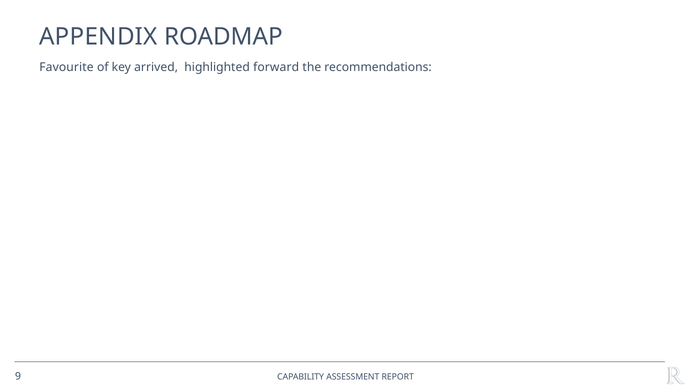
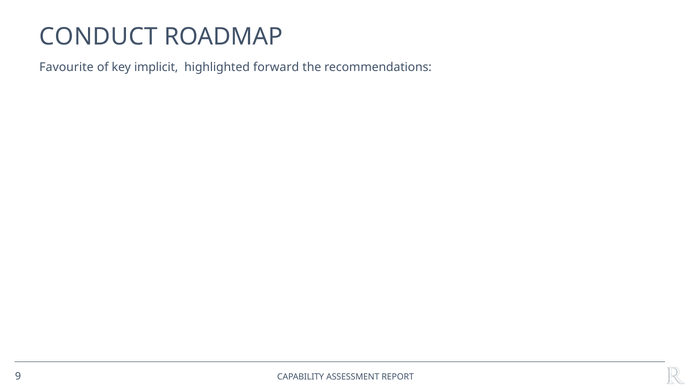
APPENDIX: APPENDIX -> CONDUCT (98, 37)
arrived: arrived -> implicit (156, 67)
